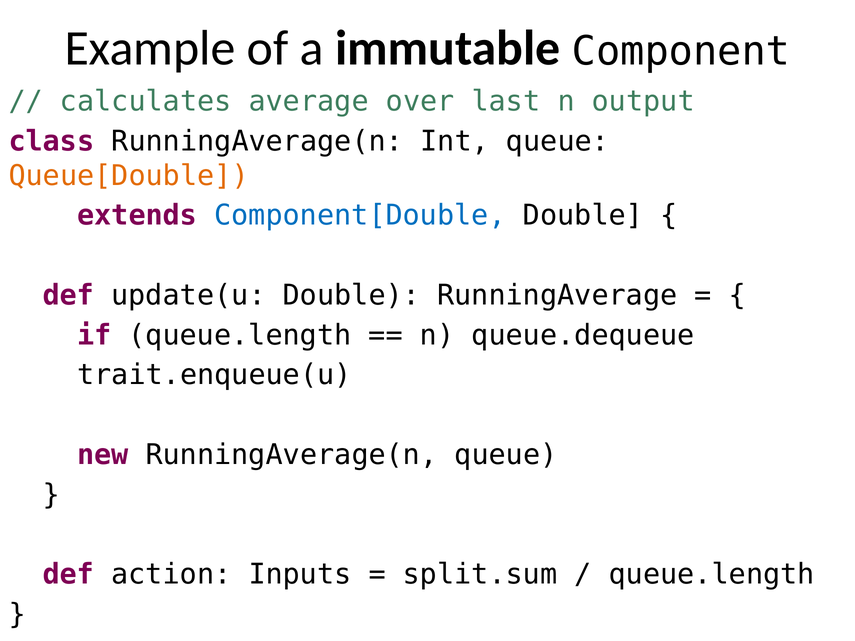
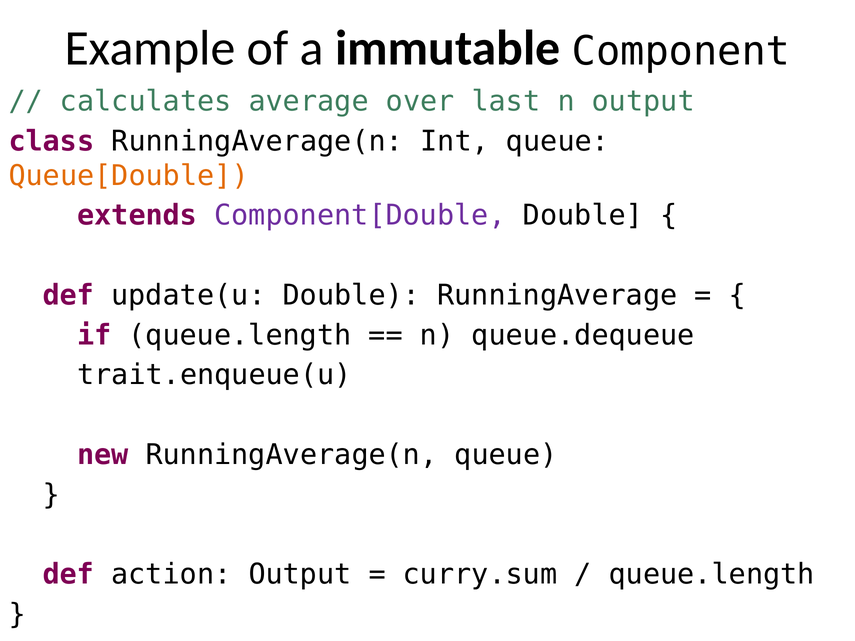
Component[Double colour: blue -> purple (360, 216)
action Inputs: Inputs -> Output (300, 575)
split.sum: split.sum -> curry.sum (480, 575)
